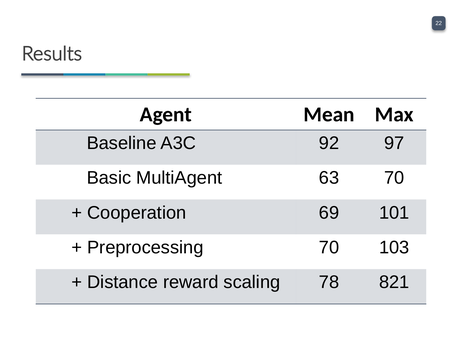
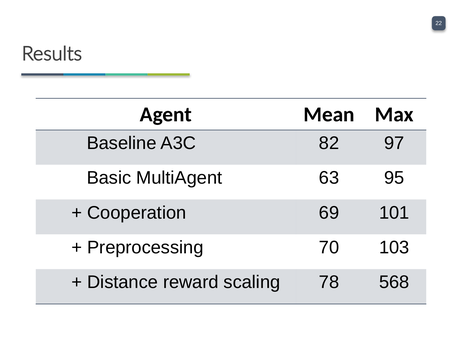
92: 92 -> 82 (329, 143)
63 70: 70 -> 95 (394, 178)
821: 821 -> 568 (394, 282)
